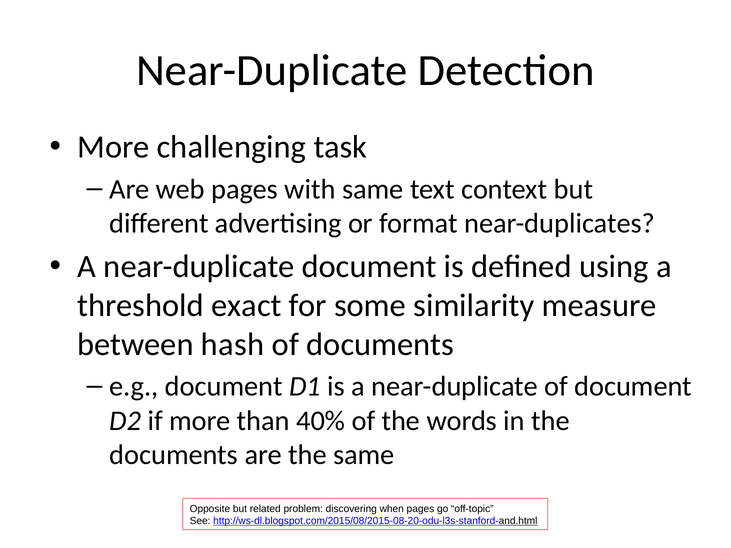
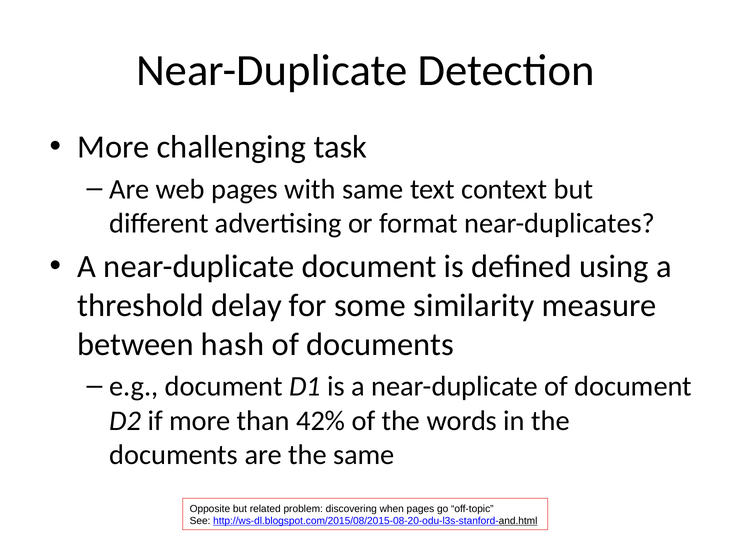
exact: exact -> delay (246, 306)
40%: 40% -> 42% (321, 421)
